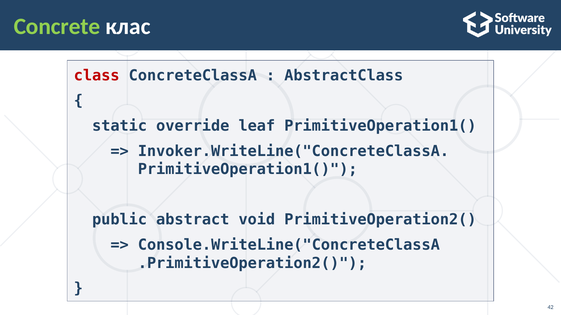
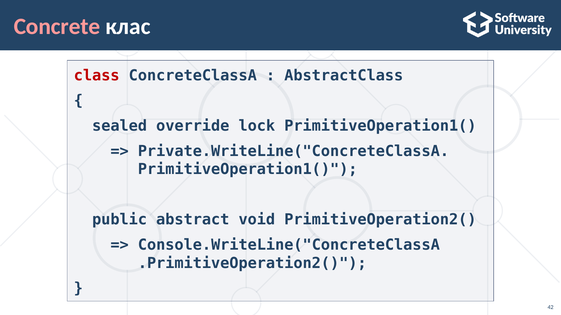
Concrete colour: light green -> pink (57, 27)
static: static -> sealed (120, 126)
leaf: leaf -> lock (257, 126)
Invoker.WriteLine("ConcreteClassA: Invoker.WriteLine("ConcreteClassA -> Private.WriteLine("ConcreteClassA (293, 151)
